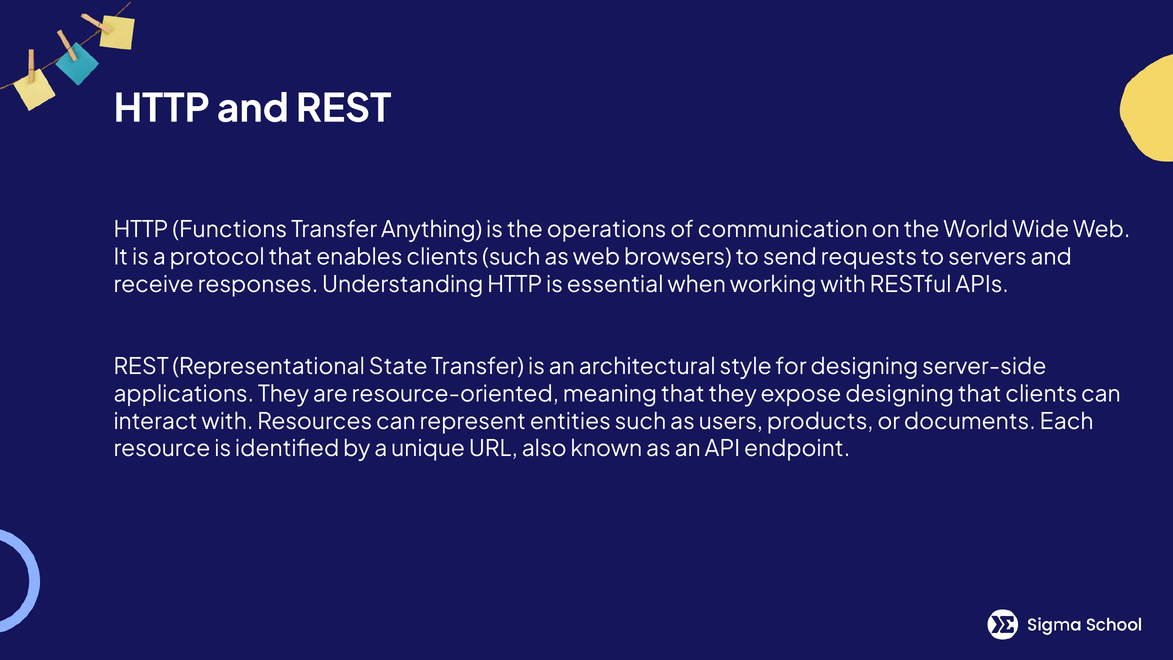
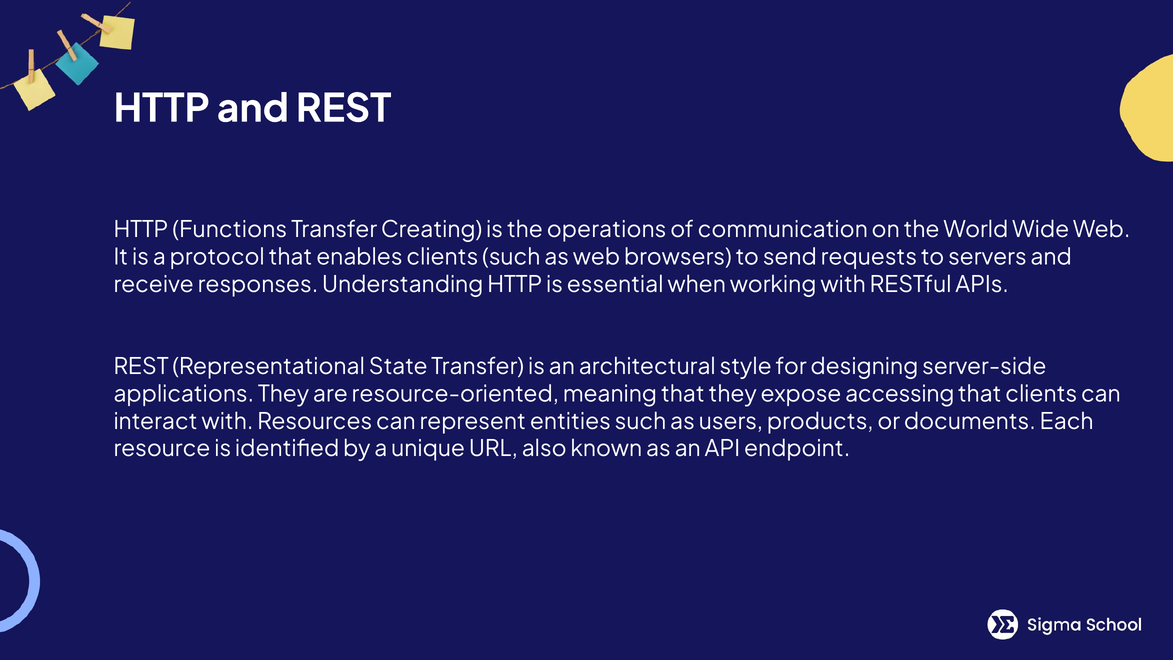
Anything: Anything -> Creating (432, 230)
expose designing: designing -> accessing (900, 394)
